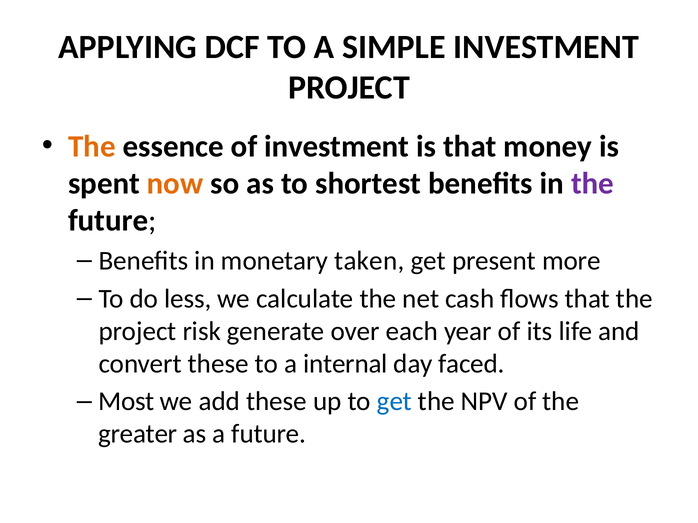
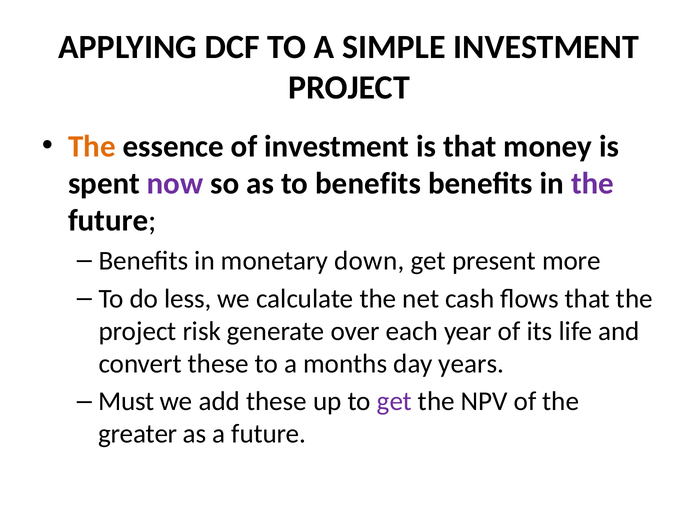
now colour: orange -> purple (175, 184)
to shortest: shortest -> benefits (368, 184)
taken: taken -> down (369, 261)
internal: internal -> months (345, 364)
faced: faced -> years (471, 364)
Most: Most -> Must (126, 402)
get colour: blue -> purple (394, 402)
